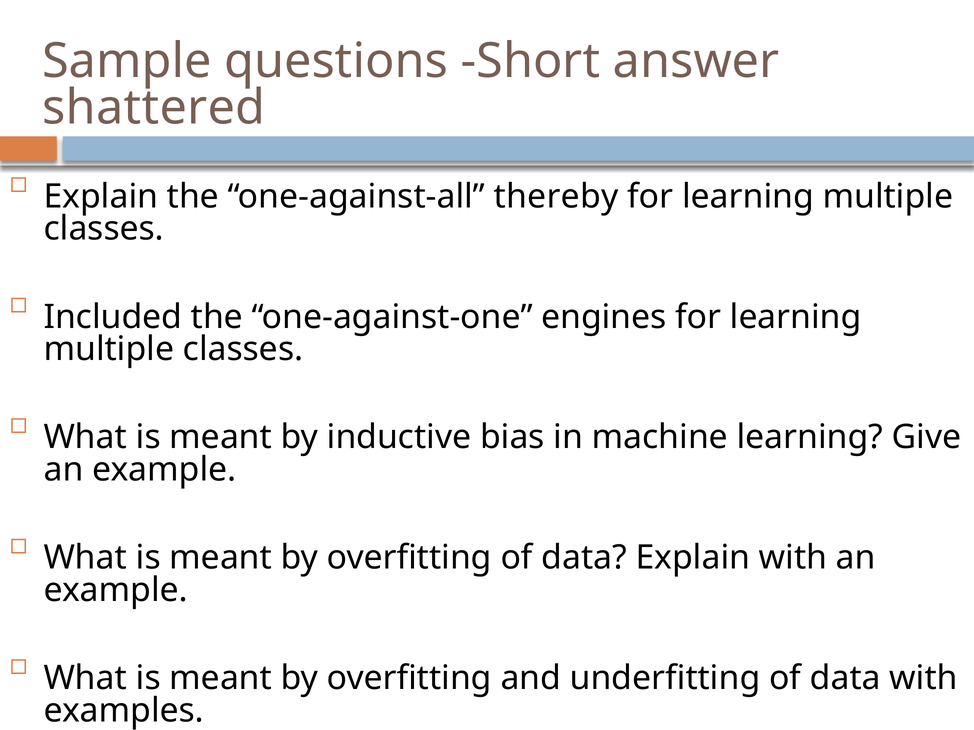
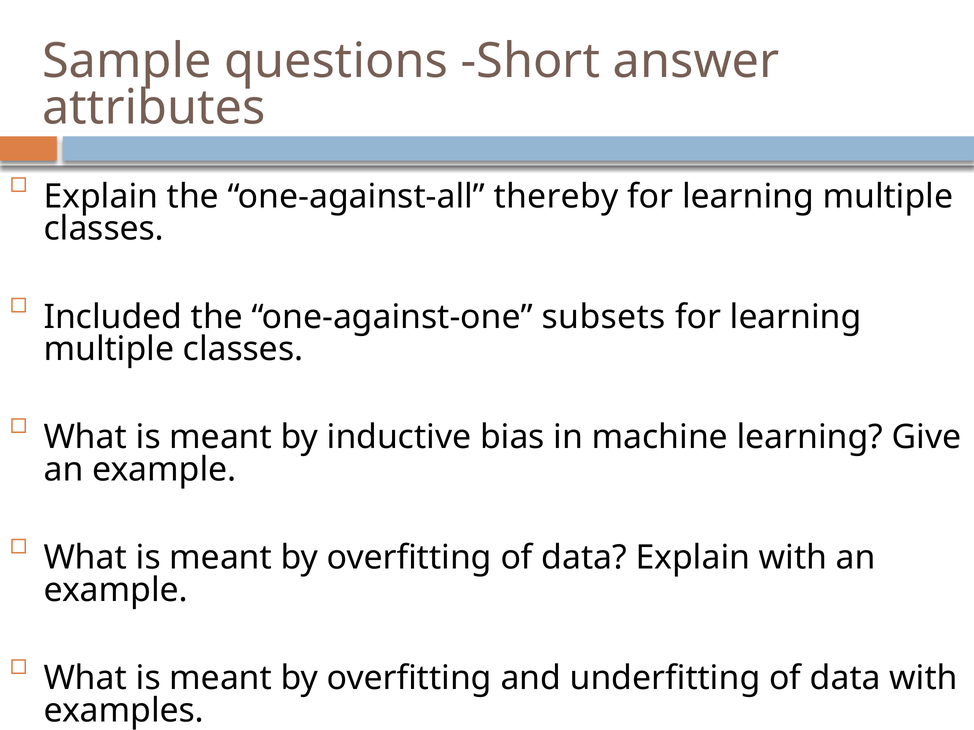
shattered: shattered -> attributes (154, 108)
engines: engines -> subsets (604, 317)
